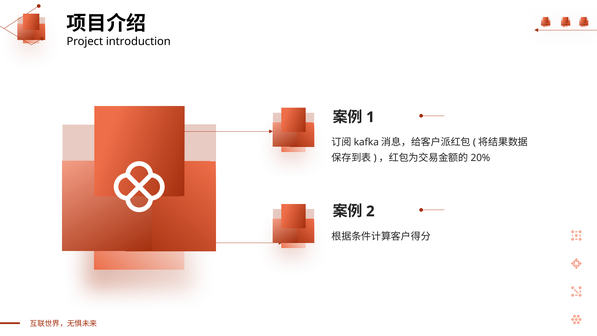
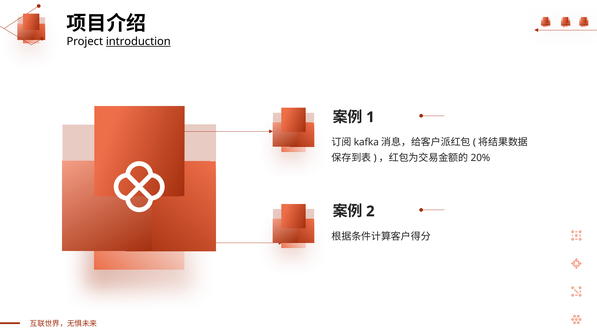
introduction underline: none -> present (138, 42)
